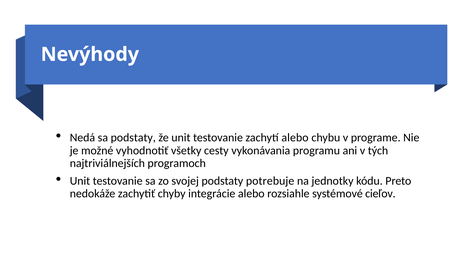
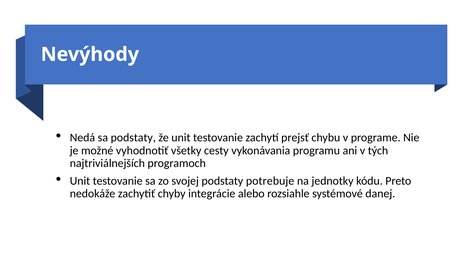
zachytí alebo: alebo -> prejsť (295, 137)
cieľov: cieľov -> danej (380, 193)
